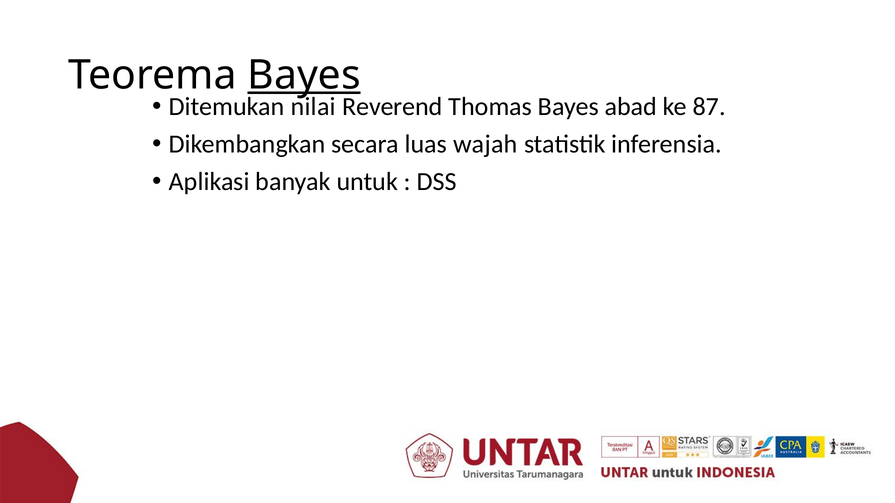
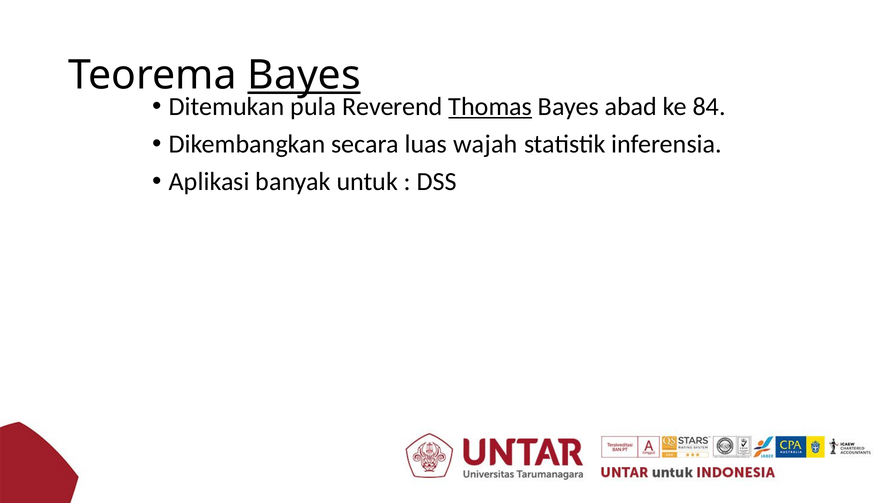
nilai: nilai -> pula (313, 107)
Thomas underline: none -> present (490, 107)
87: 87 -> 84 (709, 107)
